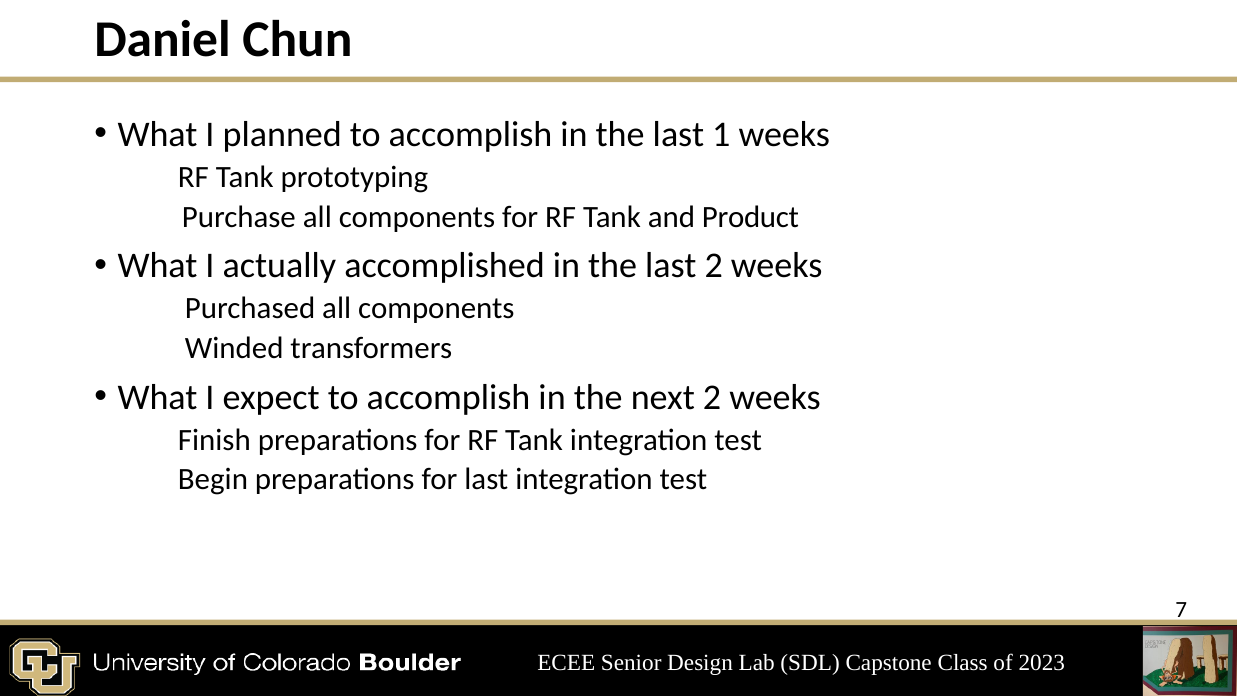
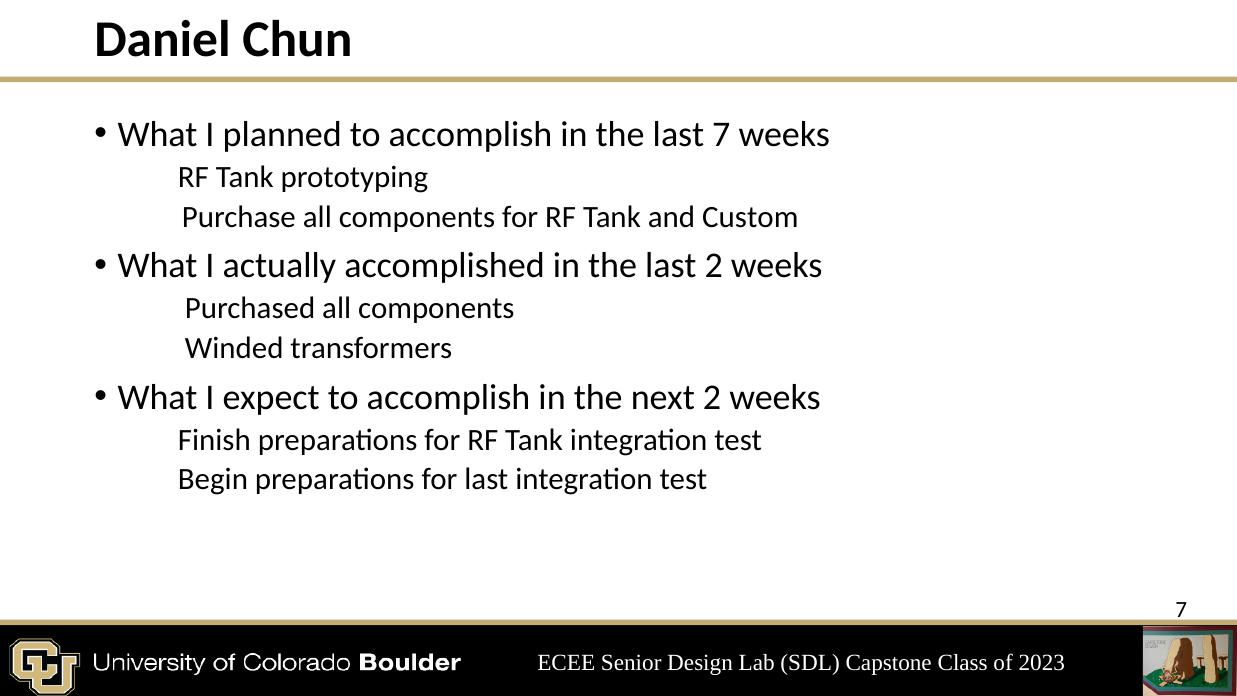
last 1: 1 -> 7 (721, 134)
Product: Product -> Custom (750, 217)
